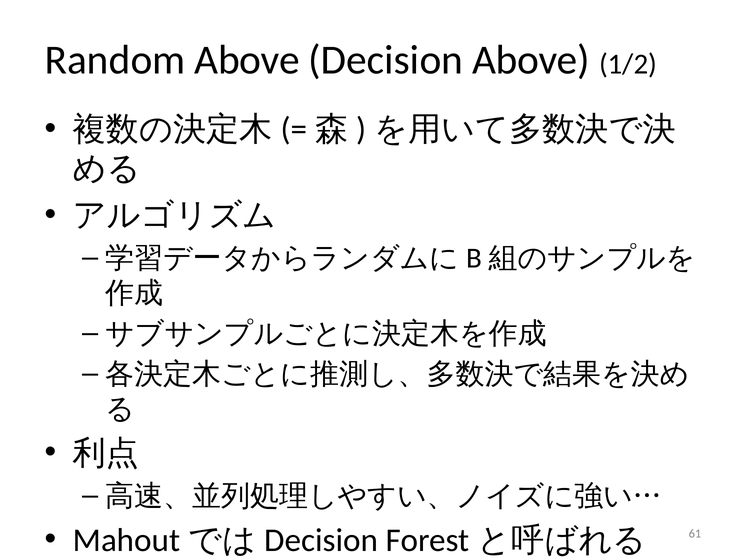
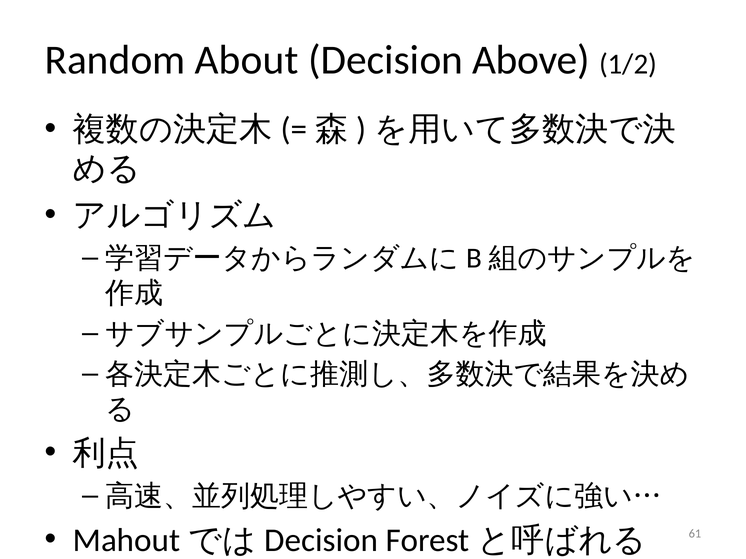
Random Above: Above -> About (247, 60)
